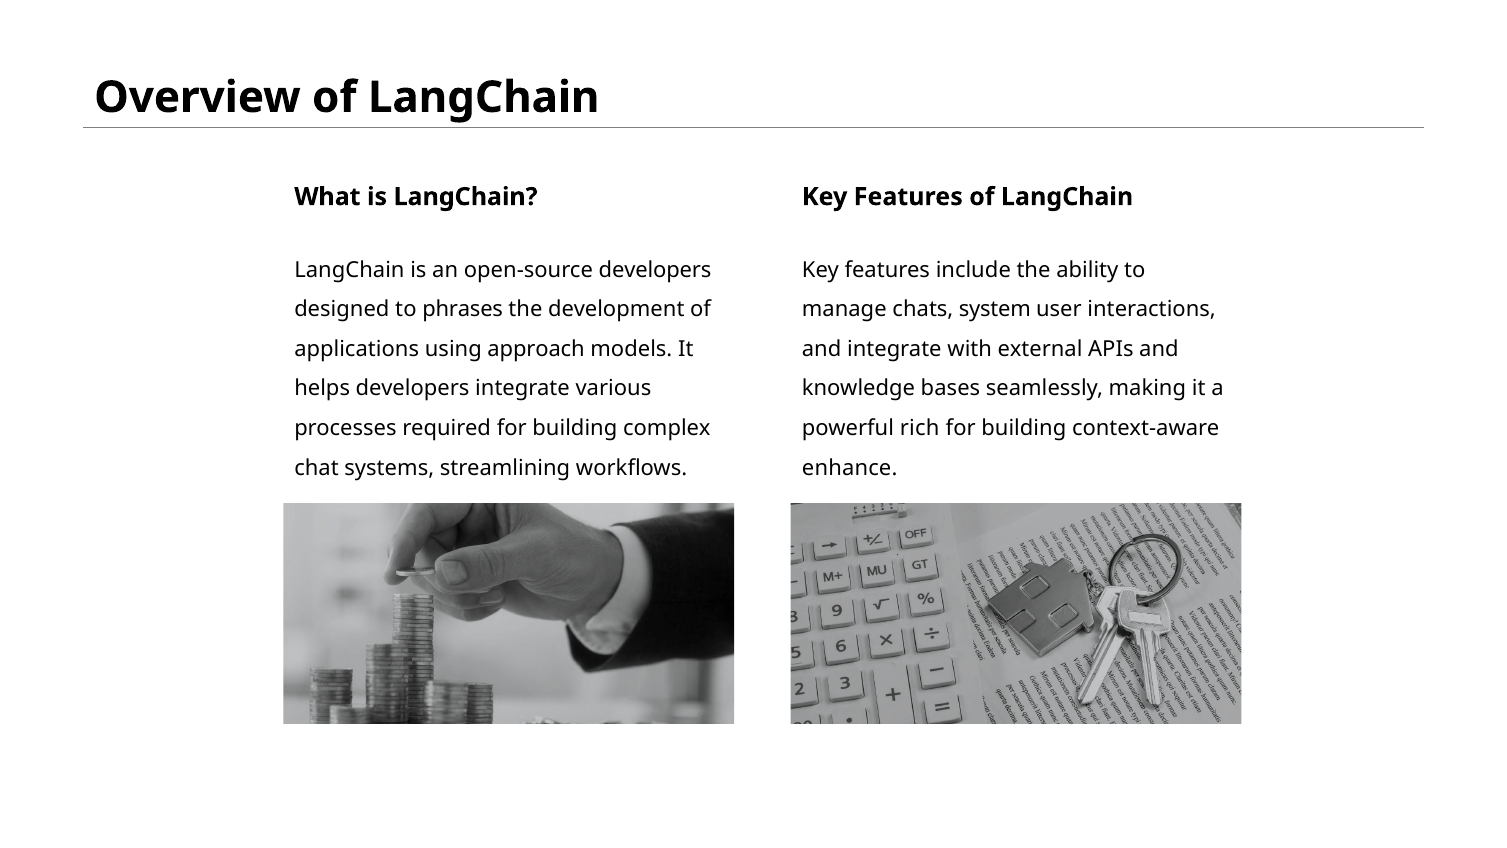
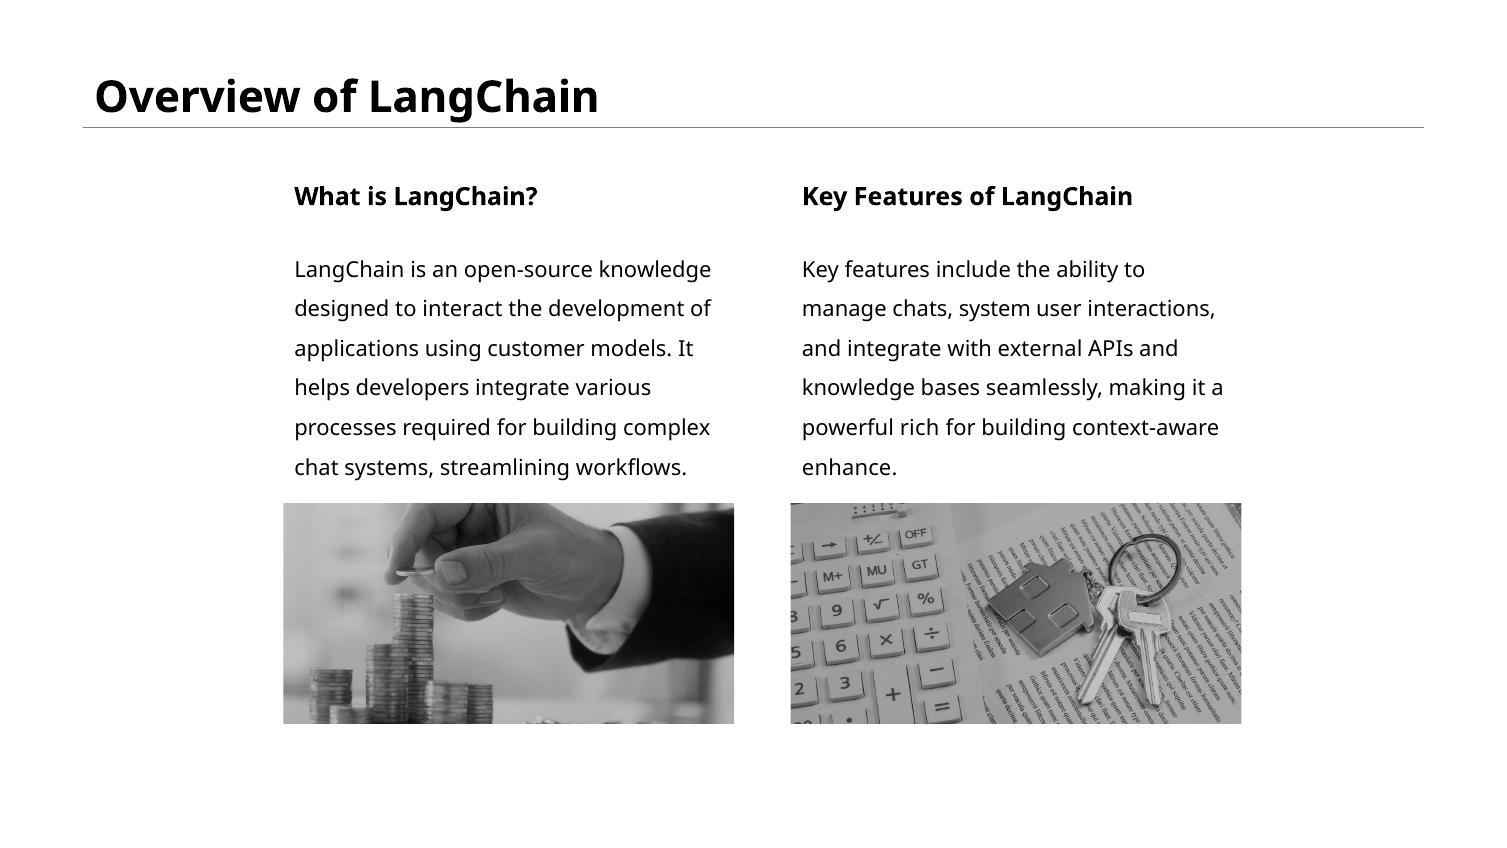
open-source developers: developers -> knowledge (655, 270)
phrases: phrases -> interact (462, 309)
approach: approach -> customer (536, 349)
